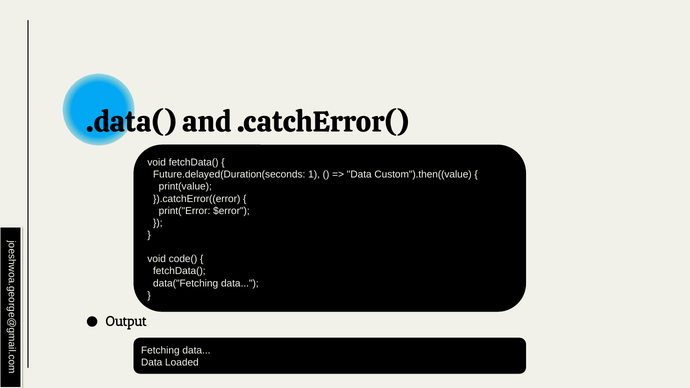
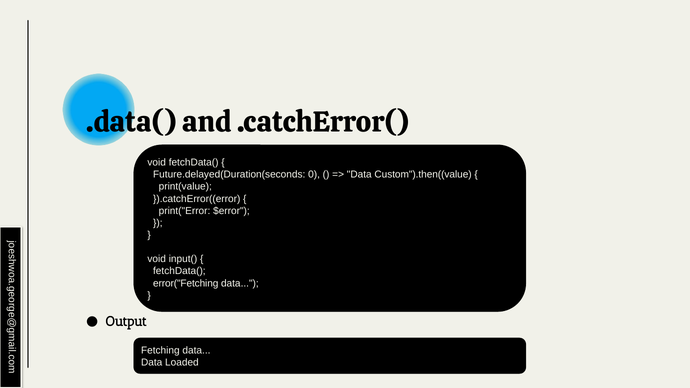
1: 1 -> 0 (314, 175)
code(: code( -> input( (183, 259)
data("Fetching: data("Fetching -> error("Fetching (186, 283)
